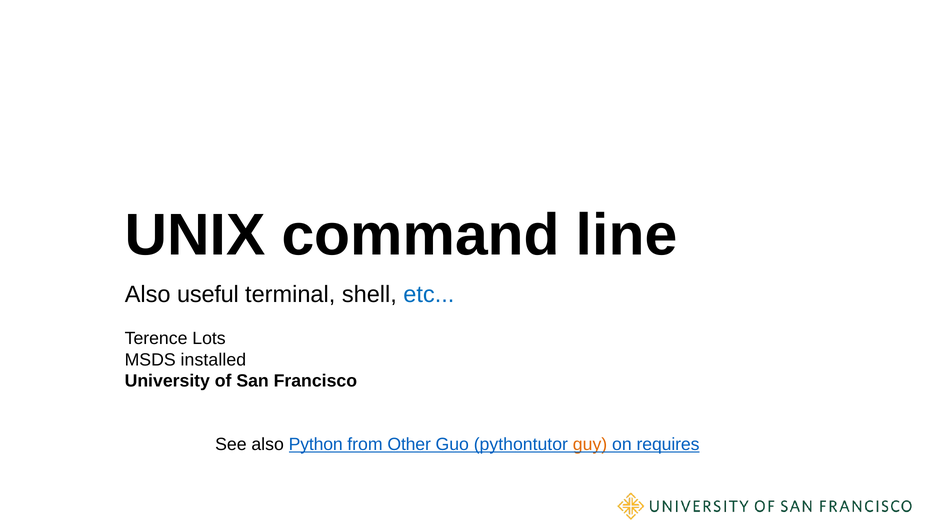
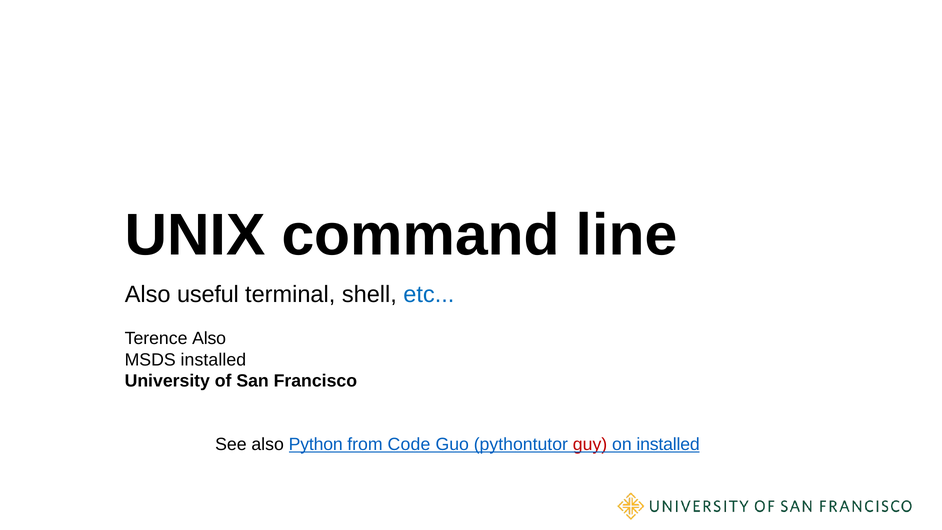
Terence Lots: Lots -> Also (209, 339)
Other: Other -> Code (409, 444)
guy colour: orange -> red (590, 444)
on requires: requires -> installed (668, 444)
